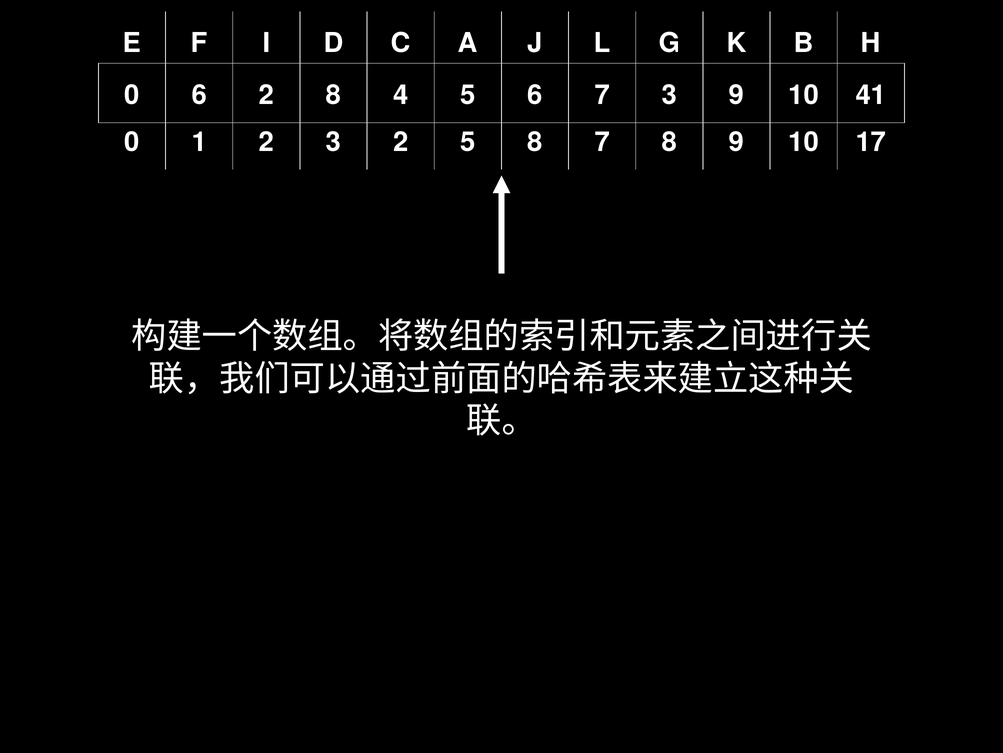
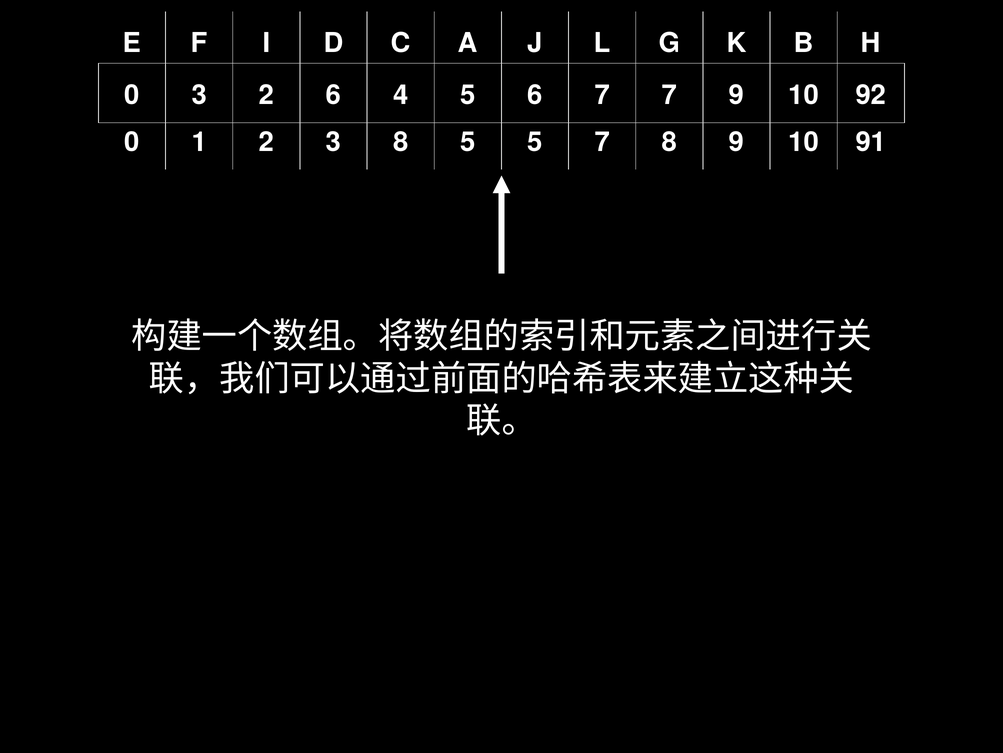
0 6: 6 -> 3 (199, 95)
2 8: 8 -> 6 (334, 95)
7 3: 3 -> 7 (669, 95)
41: 41 -> 92 (871, 95)
3 2: 2 -> 8 (401, 142)
5 8: 8 -> 5 (535, 142)
17: 17 -> 91 (871, 142)
